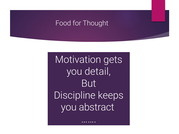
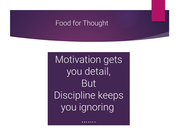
abstract: abstract -> ignoring (97, 107)
